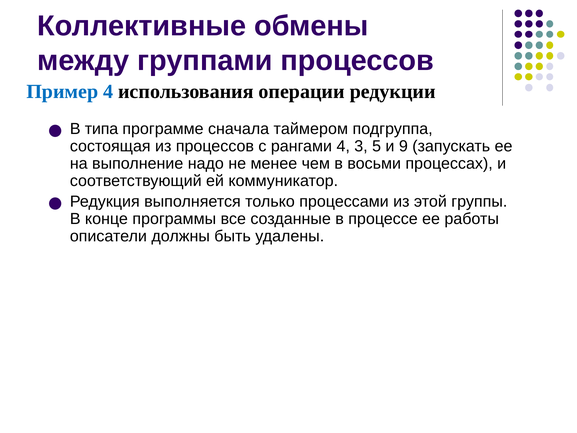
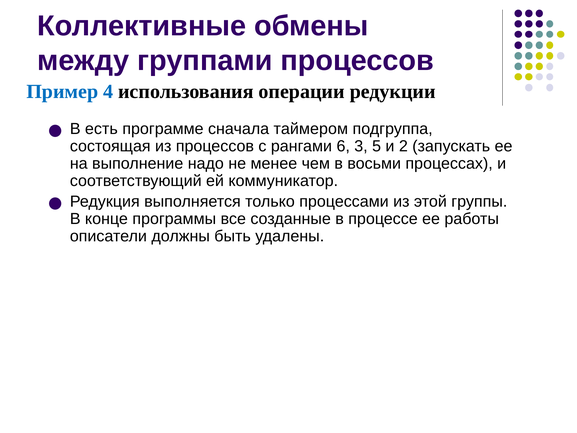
типа: типа -> есть (101, 129)
рангами 4: 4 -> 6 (343, 146)
9: 9 -> 2 (403, 146)
